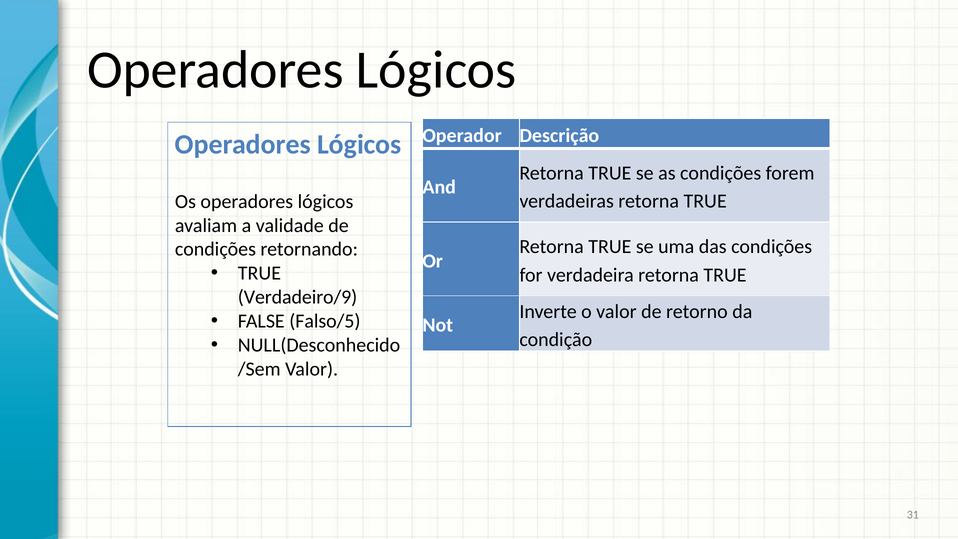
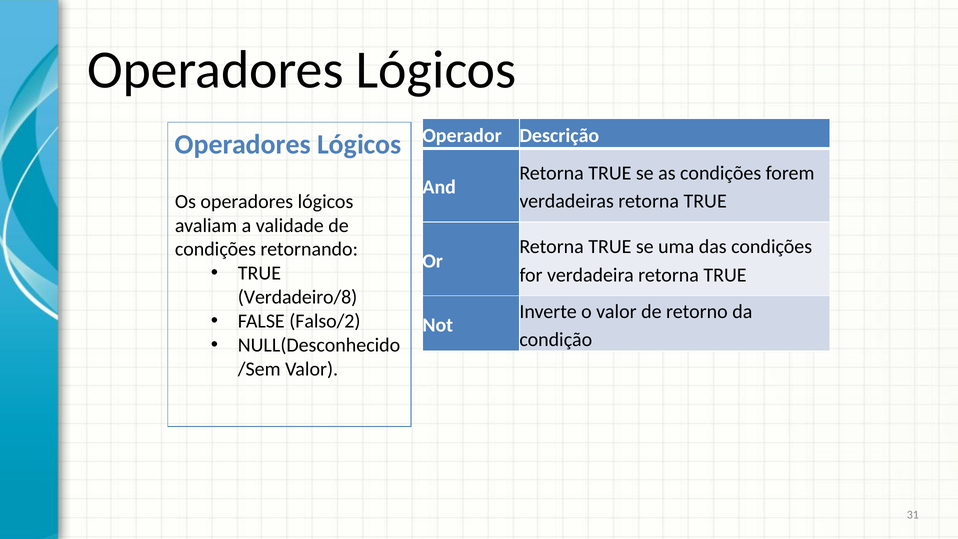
Verdadeiro/9: Verdadeiro/9 -> Verdadeiro/8 (298, 297)
Falso/5: Falso/5 -> Falso/2 (325, 321)
